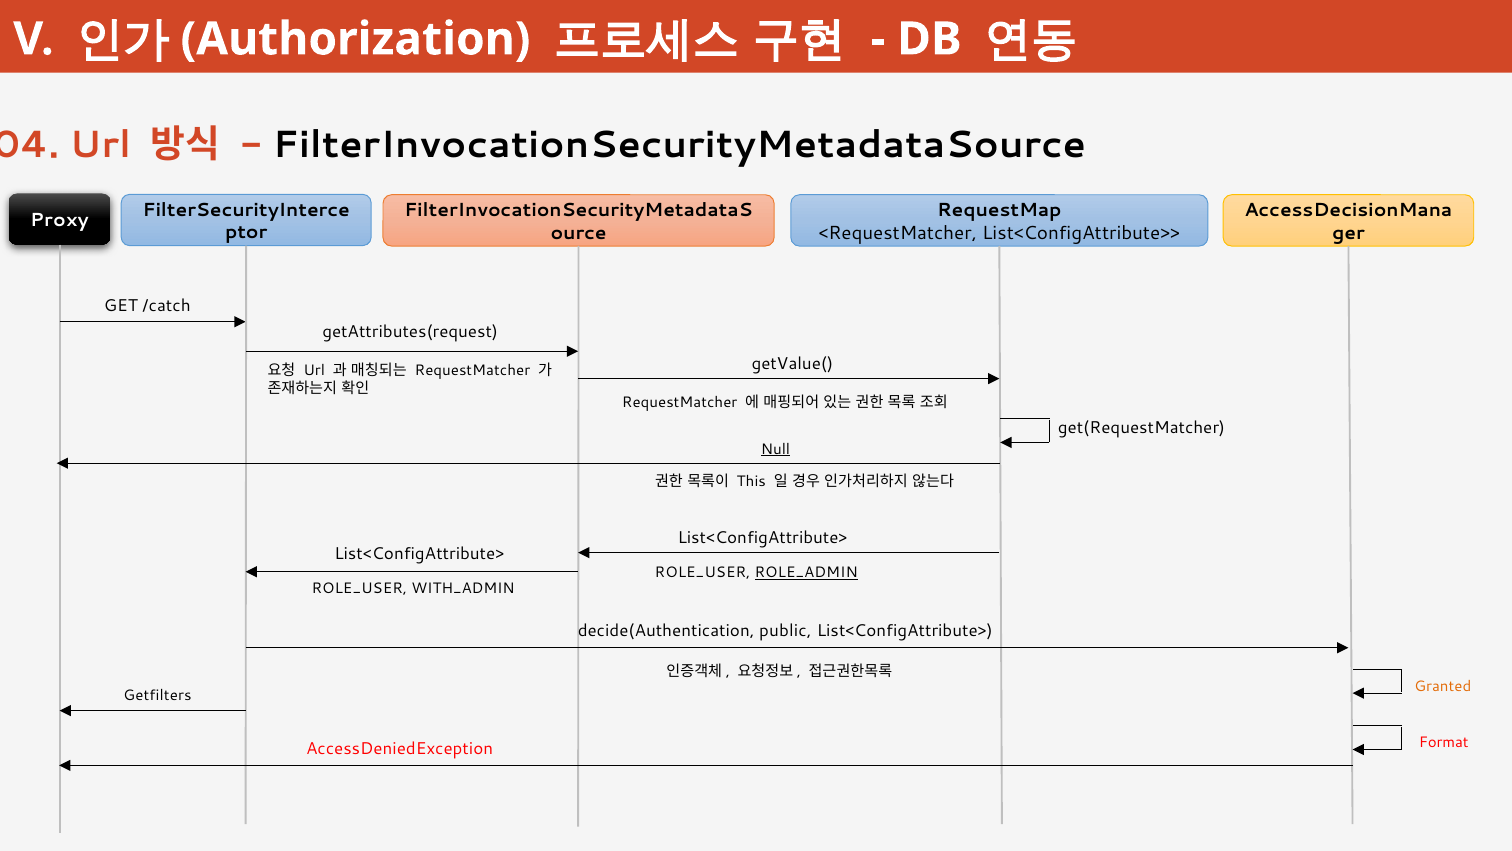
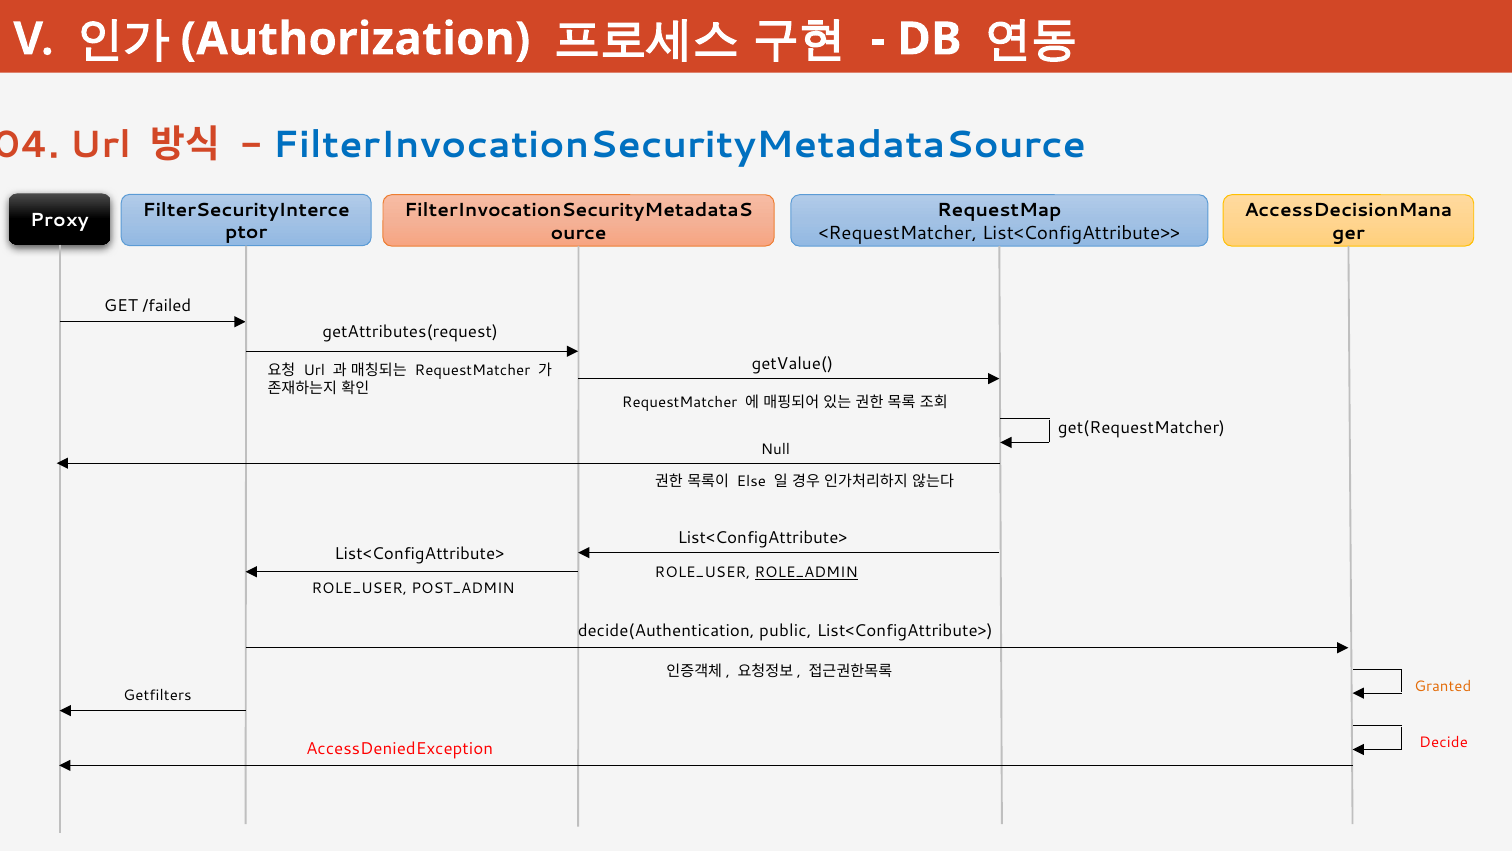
FilterInvocationSecurityMetadataSource colour: black -> blue (679, 145)
/catch: /catch -> /failed (167, 305)
Null underline: present -> none (775, 449)
This: This -> Else (751, 482)
WITH_ADMIN: WITH_ADMIN -> POST_ADMIN (463, 588)
Format: Format -> Decide (1444, 742)
